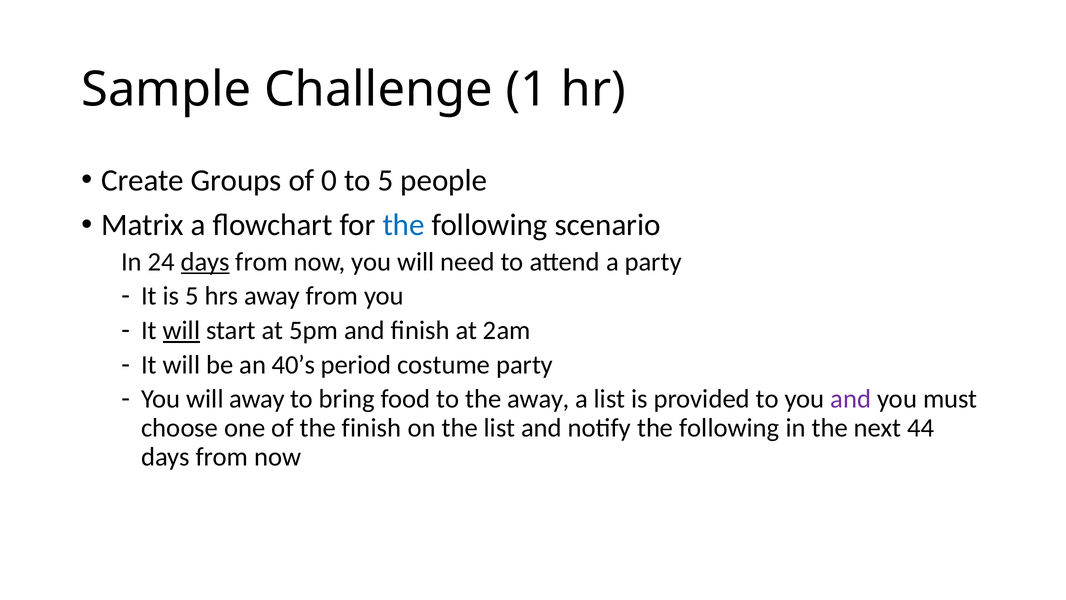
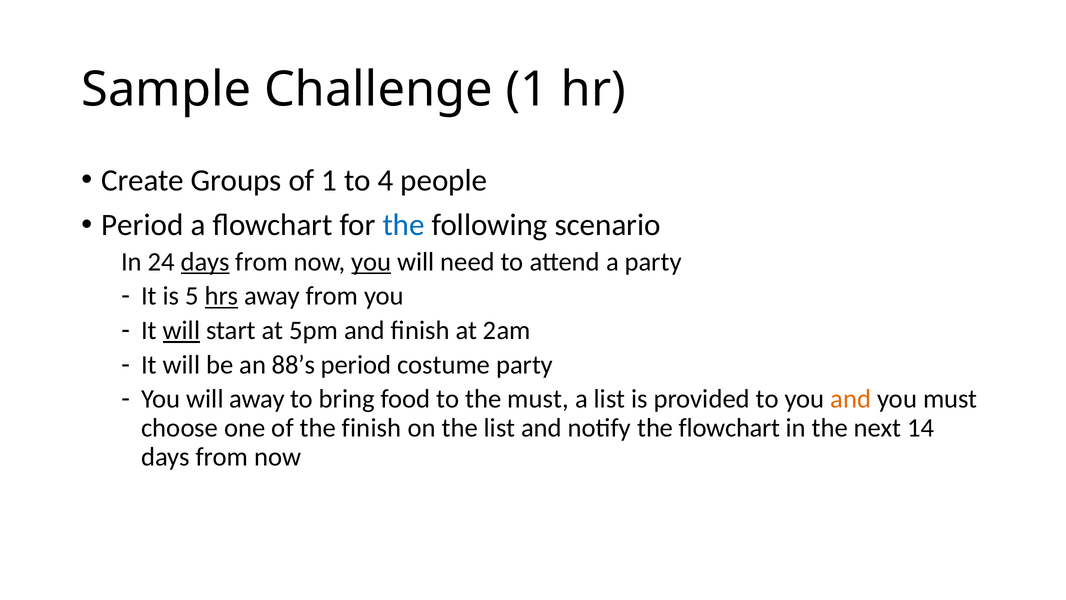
of 0: 0 -> 1 (329, 180)
to 5: 5 -> 4 (386, 180)
Matrix: Matrix -> Period (142, 225)
you underline: none -> present (371, 262)
hrs underline: none -> present (222, 296)
40’s: 40’s -> 88’s (294, 365)
the away: away -> must (538, 399)
and colour: purple -> orange (851, 399)
notify the following: following -> flowchart (730, 428)
44: 44 -> 14 (921, 428)
